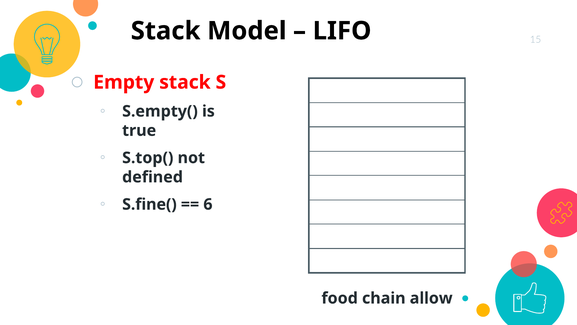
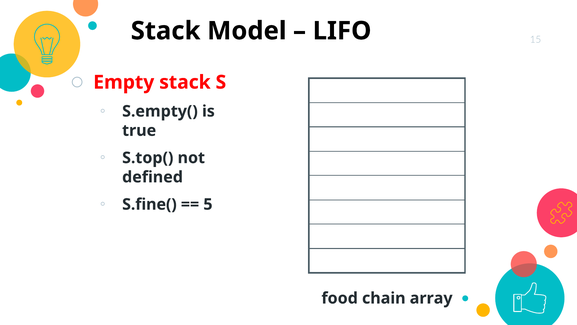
6: 6 -> 5 (208, 204)
allow: allow -> array (431, 298)
